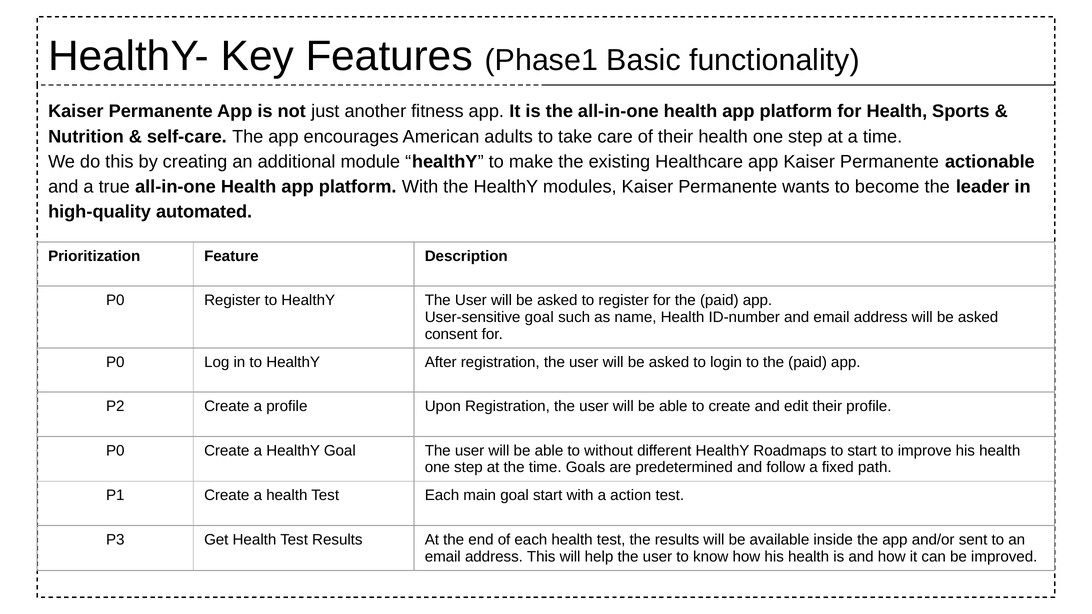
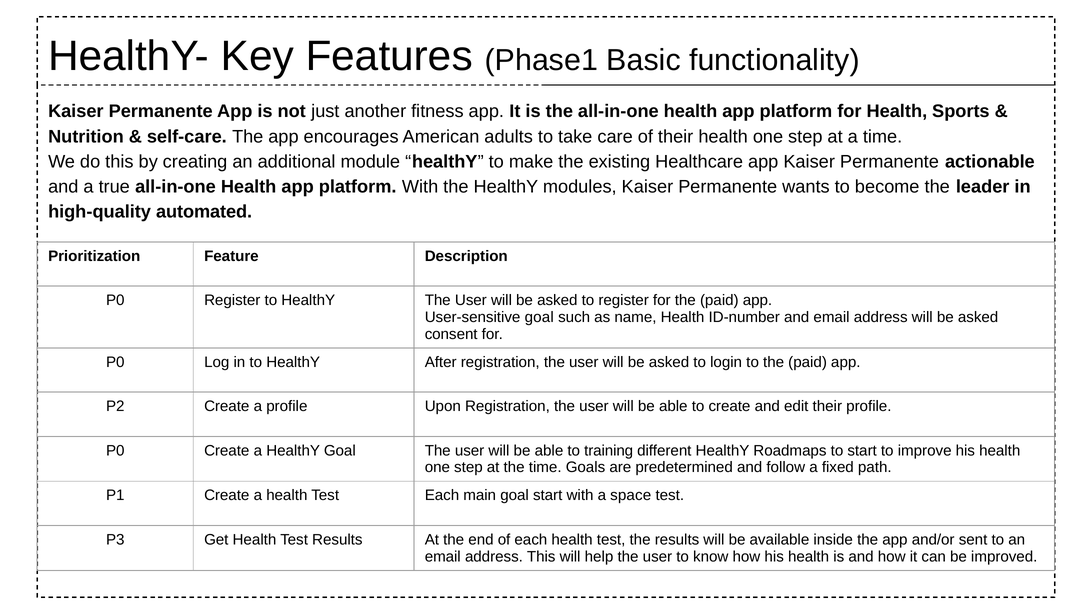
without: without -> training (609, 451)
action: action -> space (631, 496)
